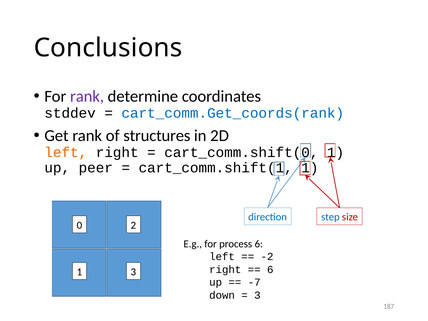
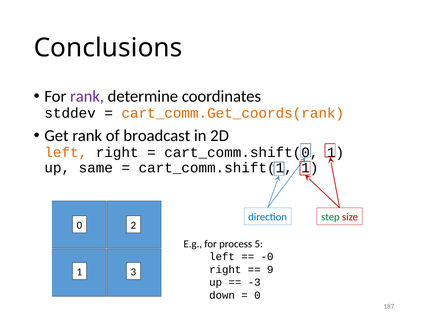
cart_comm.Get_coords(rank colour: blue -> orange (233, 113)
structures: structures -> broadcast (157, 136)
peer: peer -> same (96, 168)
step colour: blue -> green (330, 217)
process 6: 6 -> 5 (259, 244)
-2: -2 -> -0 (267, 257)
6: 6 -> 9 (270, 270)
-7: -7 -> -3 (254, 282)
3: 3 -> 0 (257, 295)
